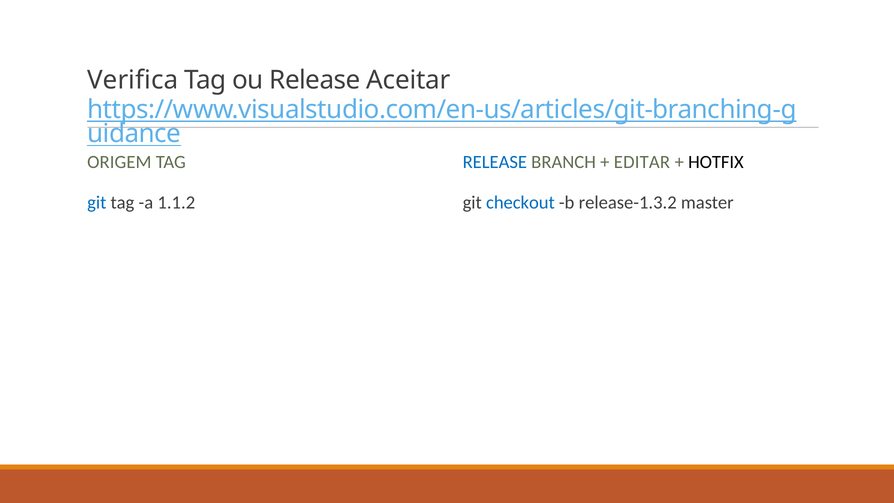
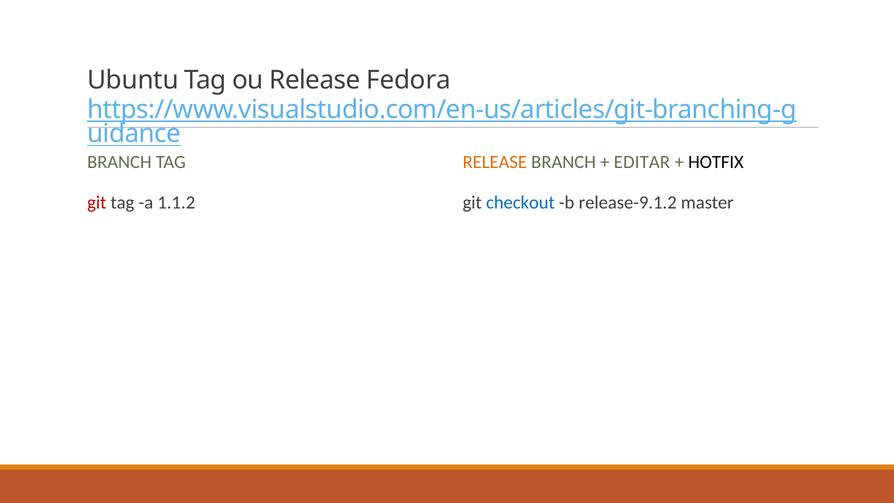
Verifica: Verifica -> Ubuntu (133, 80)
Aceitar: Aceitar -> Fedora (409, 80)
ORIGEM: ORIGEM -> BRANCH (119, 162)
RELEASE colour: blue -> orange (495, 162)
git colour: blue -> red (97, 203)
release-1.3.2: release-1.3.2 -> release-9.1.2 (628, 203)
